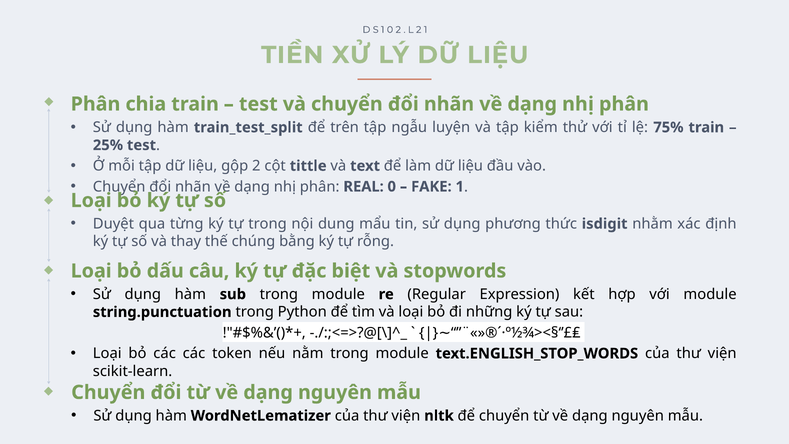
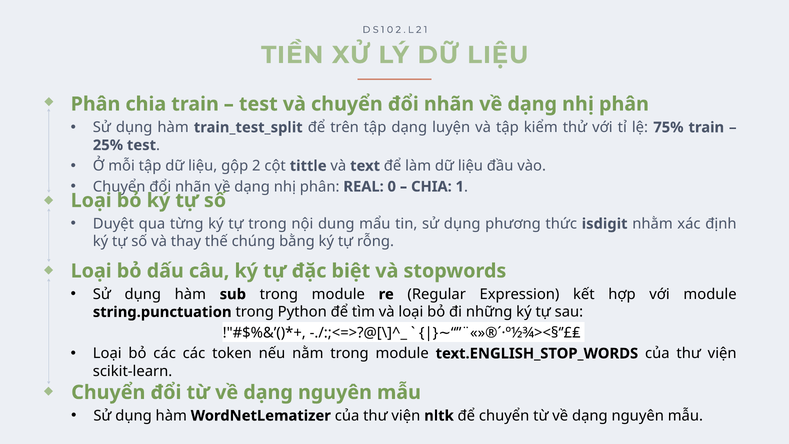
tập ngẫu: ngẫu -> dạng (409, 127)
FAKE: FAKE -> CHIA (431, 187)
